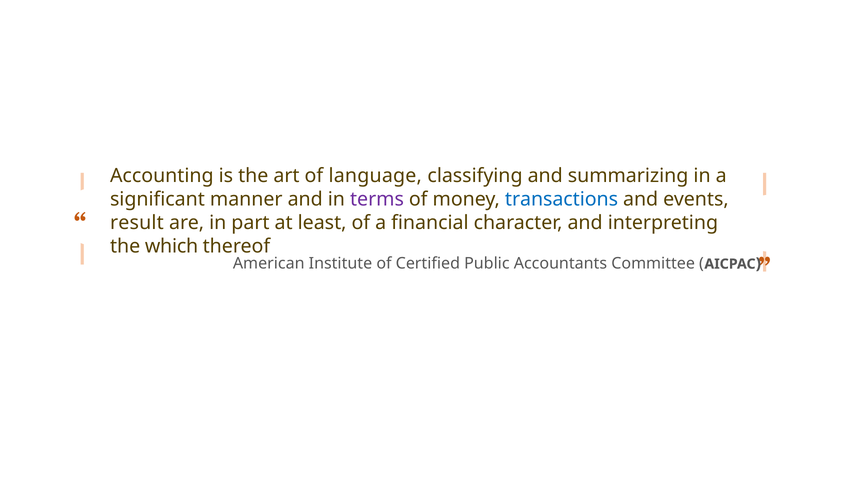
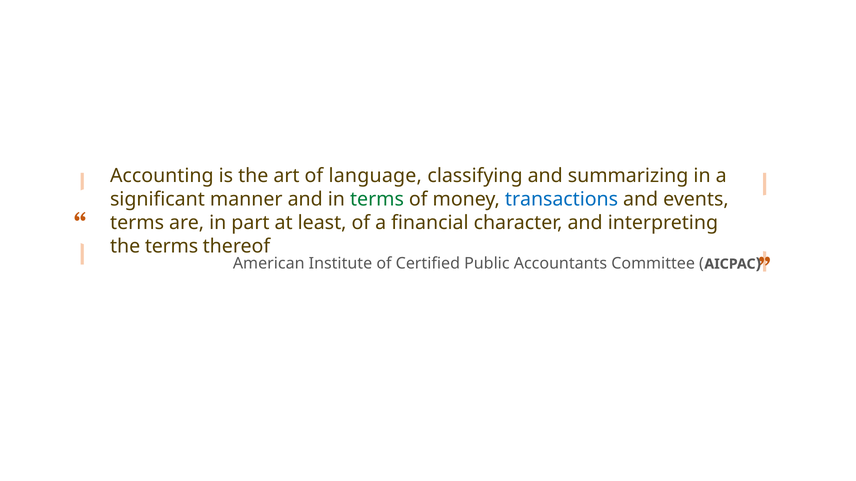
terms colour: purple -> green (377, 200)
result: result -> terms (137, 223)
the which: which -> terms (172, 247)
